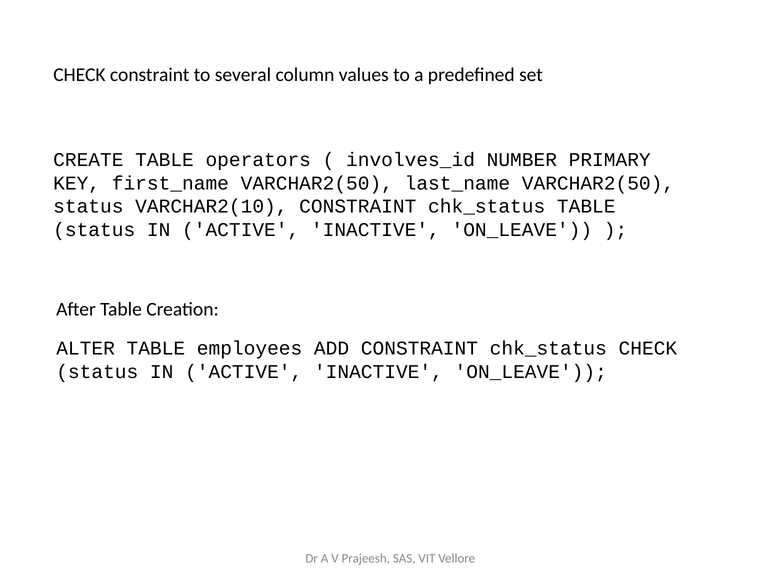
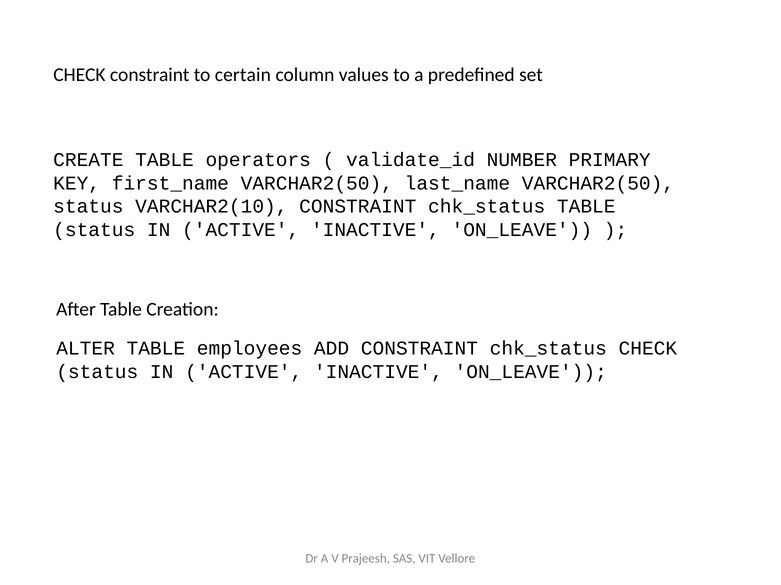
several: several -> certain (243, 75)
involves_id: involves_id -> validate_id (411, 160)
